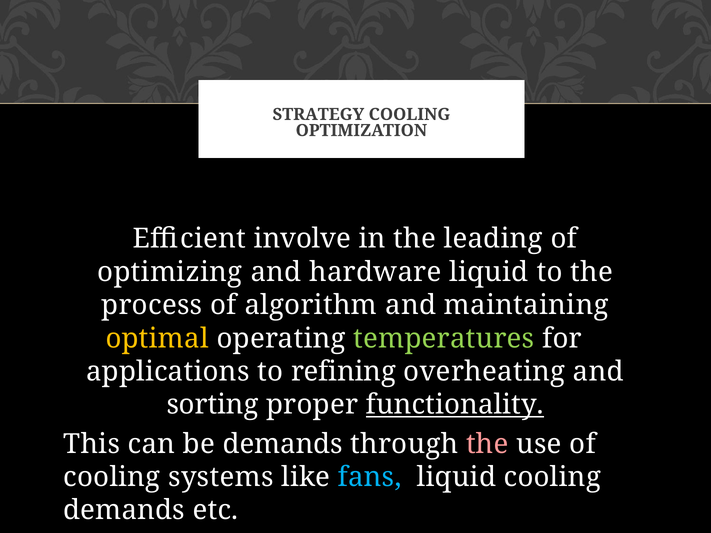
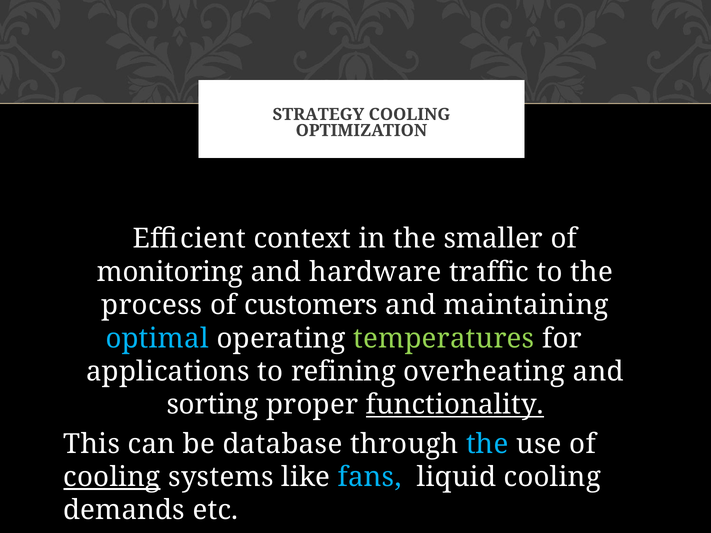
involve: involve -> context (302, 239)
leading: leading -> smaller (493, 239)
optimizing: optimizing -> monitoring (170, 272)
hardware liquid: liquid -> traffic (489, 272)
algorithm: algorithm -> customers (311, 305)
optimal colour: yellow -> light blue (157, 339)
be demands: demands -> database (283, 444)
the colour: pink -> light blue (487, 444)
cooling underline: none -> present (112, 477)
